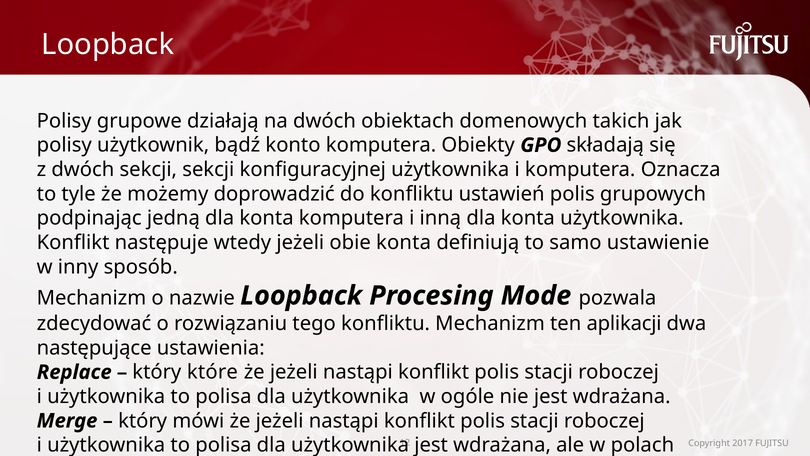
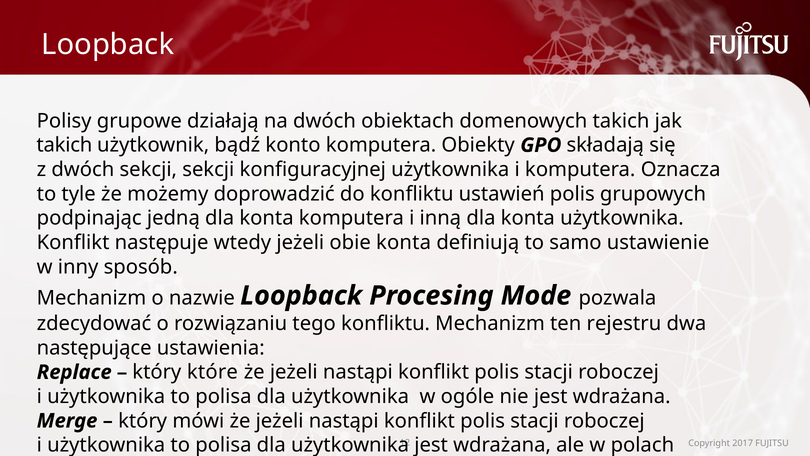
polisy: polisy -> takich (64, 145)
aplikacji: aplikacji -> rejestru (624, 323)
